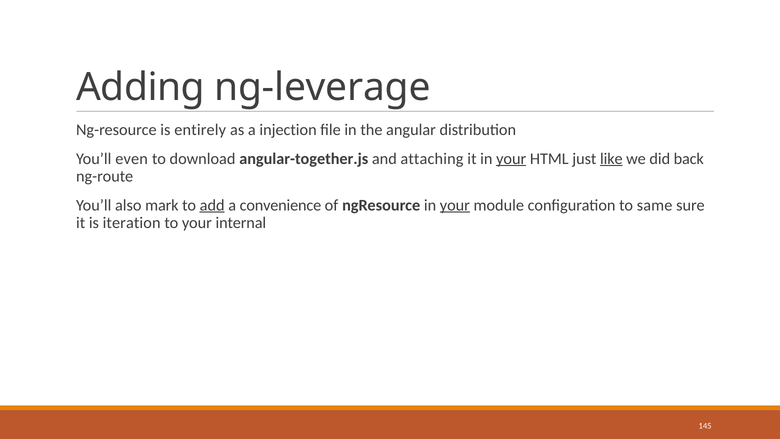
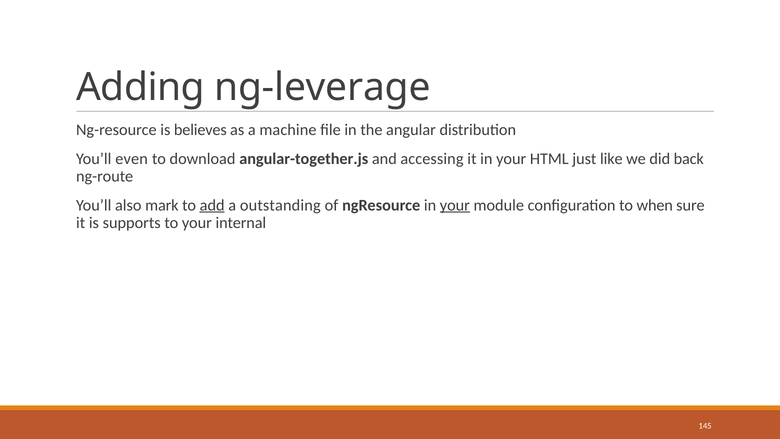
entirely: entirely -> believes (200, 130)
injection: injection -> machine (288, 130)
attaching: attaching -> accessing (432, 159)
your underline: present -> none (511, 159)
like underline: present -> none (611, 159)
convenience: convenience -> outstanding (280, 205)
same: same -> when (655, 205)
iteration: iteration -> supports (132, 223)
